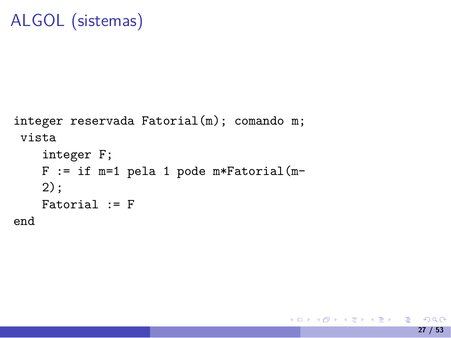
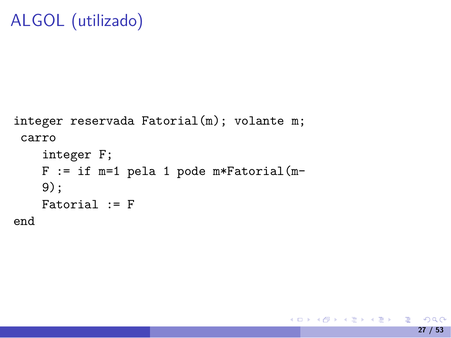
sistemas: sistemas -> utilizado (107, 20)
comando: comando -> volante (259, 121)
vista: vista -> carro (38, 137)
2: 2 -> 9 (53, 187)
